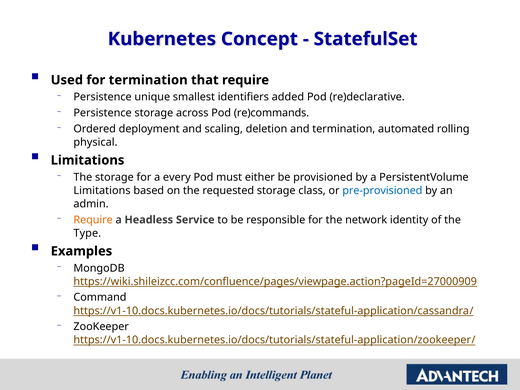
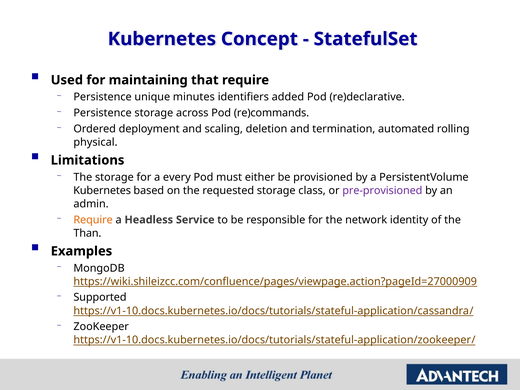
for termination: termination -> maintaining (148, 80)
smallest: smallest -> minutes (194, 97)
Limitations: Limitations -> Kubernetes (102, 191)
pre-provisioned colour: blue -> purple (382, 191)
Type: Type -> Than (87, 233)
Command: Command -> Supported (100, 297)
